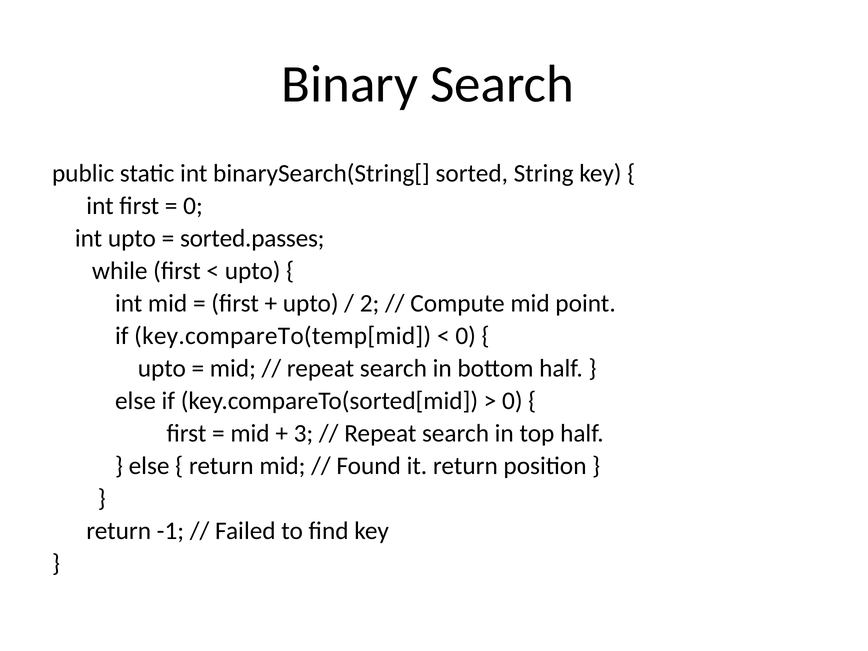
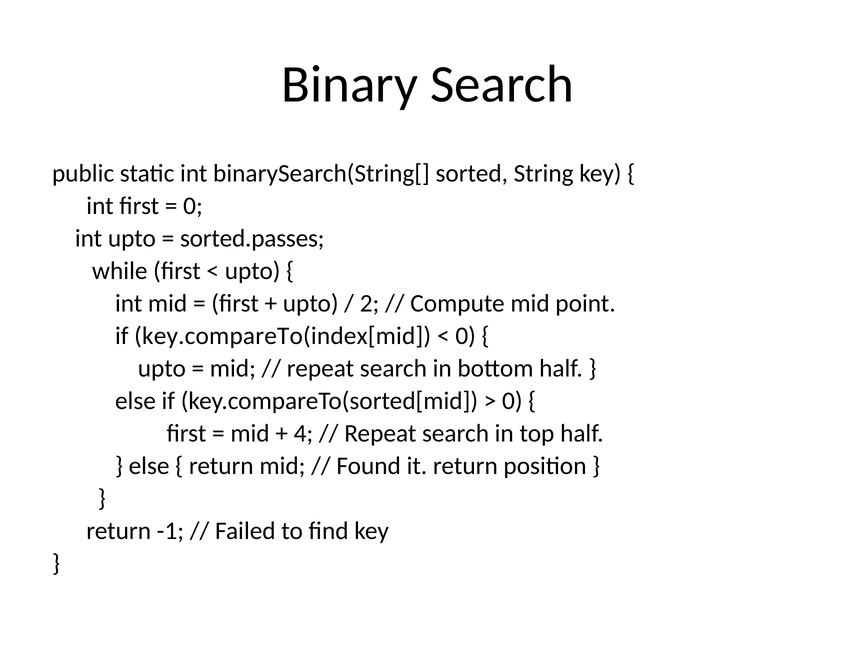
key.compareTo(temp[mid: key.compareTo(temp[mid -> key.compareTo(index[mid (283, 336)
3: 3 -> 4 (303, 433)
